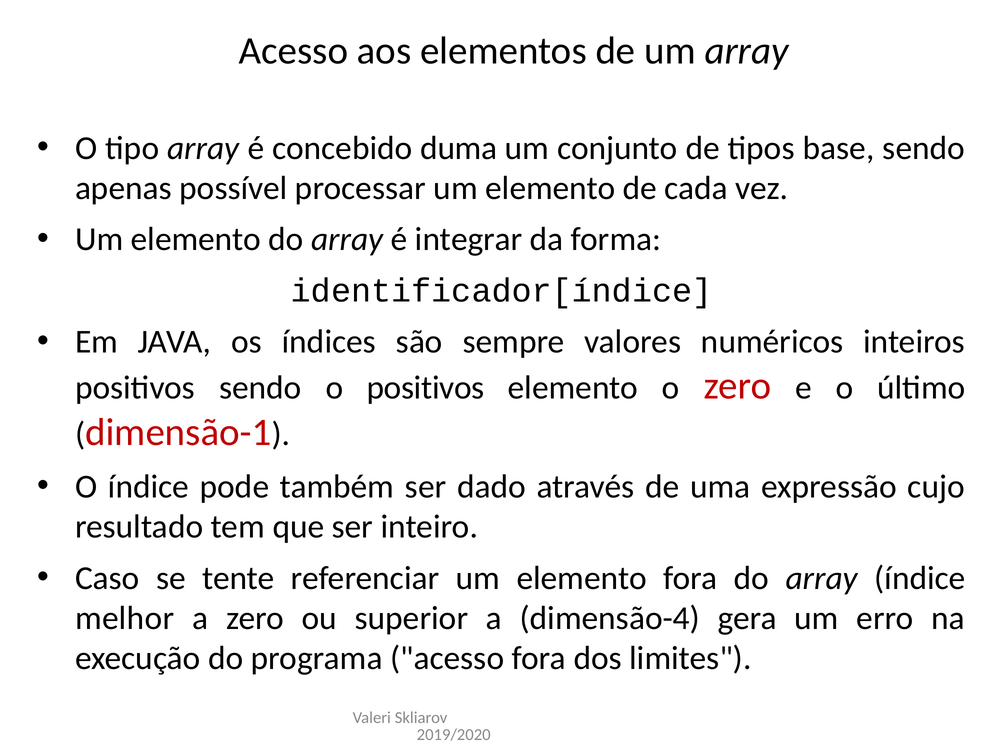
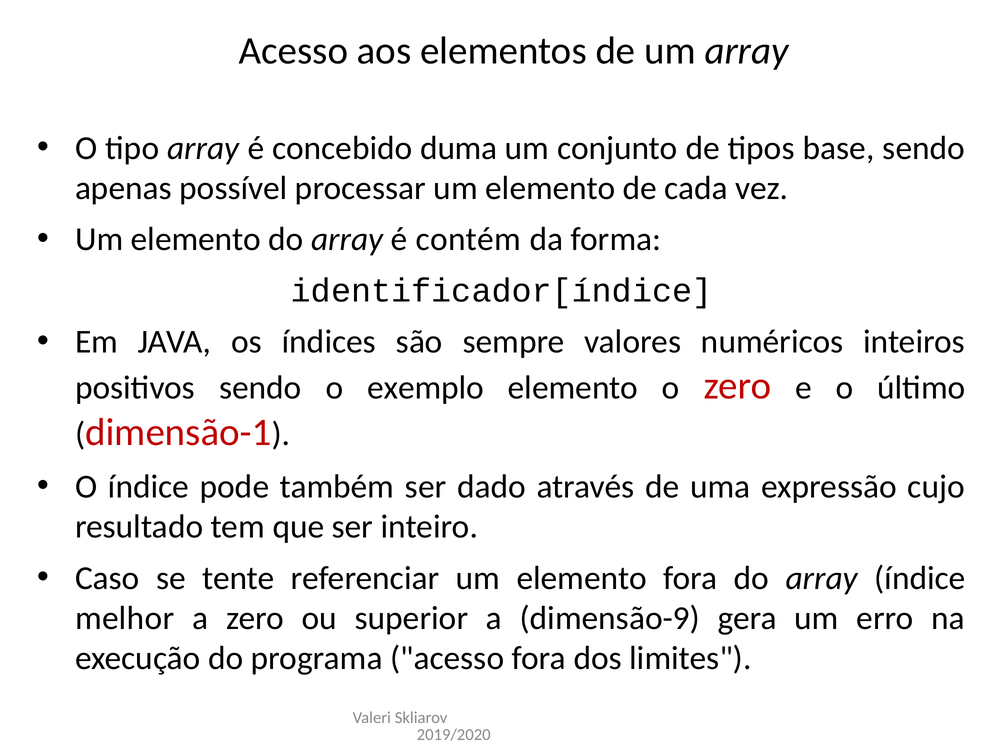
integrar: integrar -> contém (468, 239)
o positivos: positivos -> exemplo (425, 388)
dimensão-4: dimensão-4 -> dimensão-9 (610, 618)
